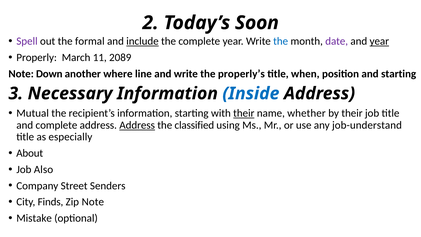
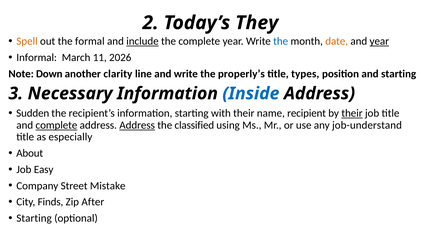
Soon: Soon -> They (257, 23)
Spell colour: purple -> orange (27, 41)
date colour: purple -> orange (337, 41)
Properly: Properly -> Informal (37, 57)
2089: 2089 -> 2026 (120, 57)
where: where -> clarity (118, 74)
when: when -> types (305, 74)
Mutual: Mutual -> Sudden (33, 113)
their underline: present -> none (244, 113)
whether: whether -> recipient (307, 113)
their underline: none -> present (352, 113)
complete underline: none -> present (56, 125)
Also: Also -> Easy (44, 169)
Senders: Senders -> Mistake (108, 186)
Zip Note: Note -> After (93, 202)
Mistake: Mistake -> Starting (34, 218)
